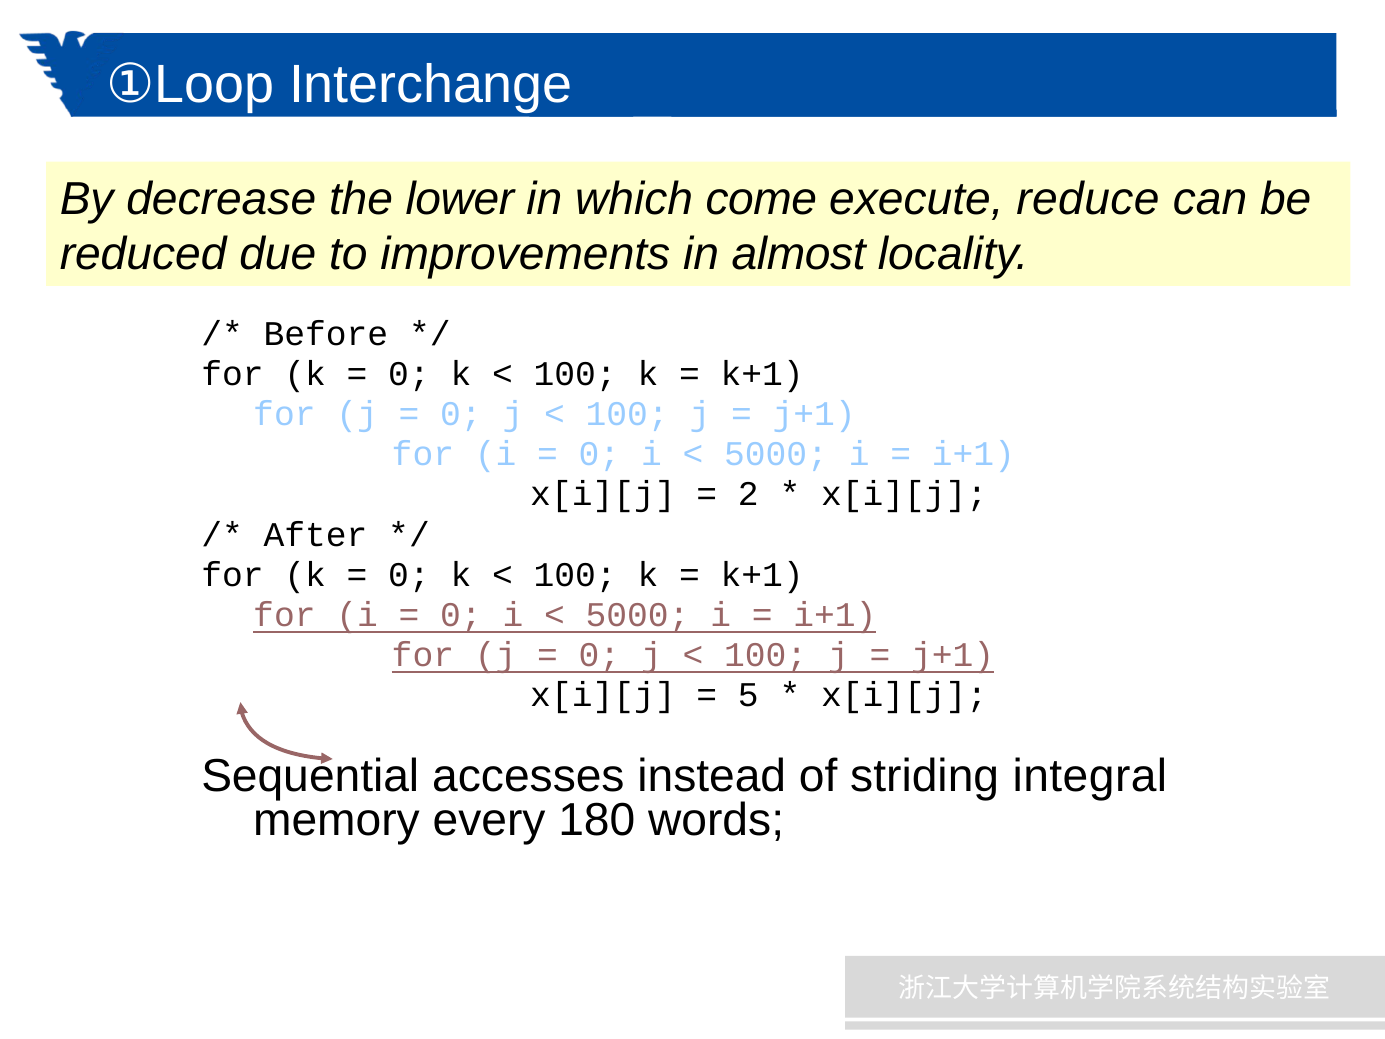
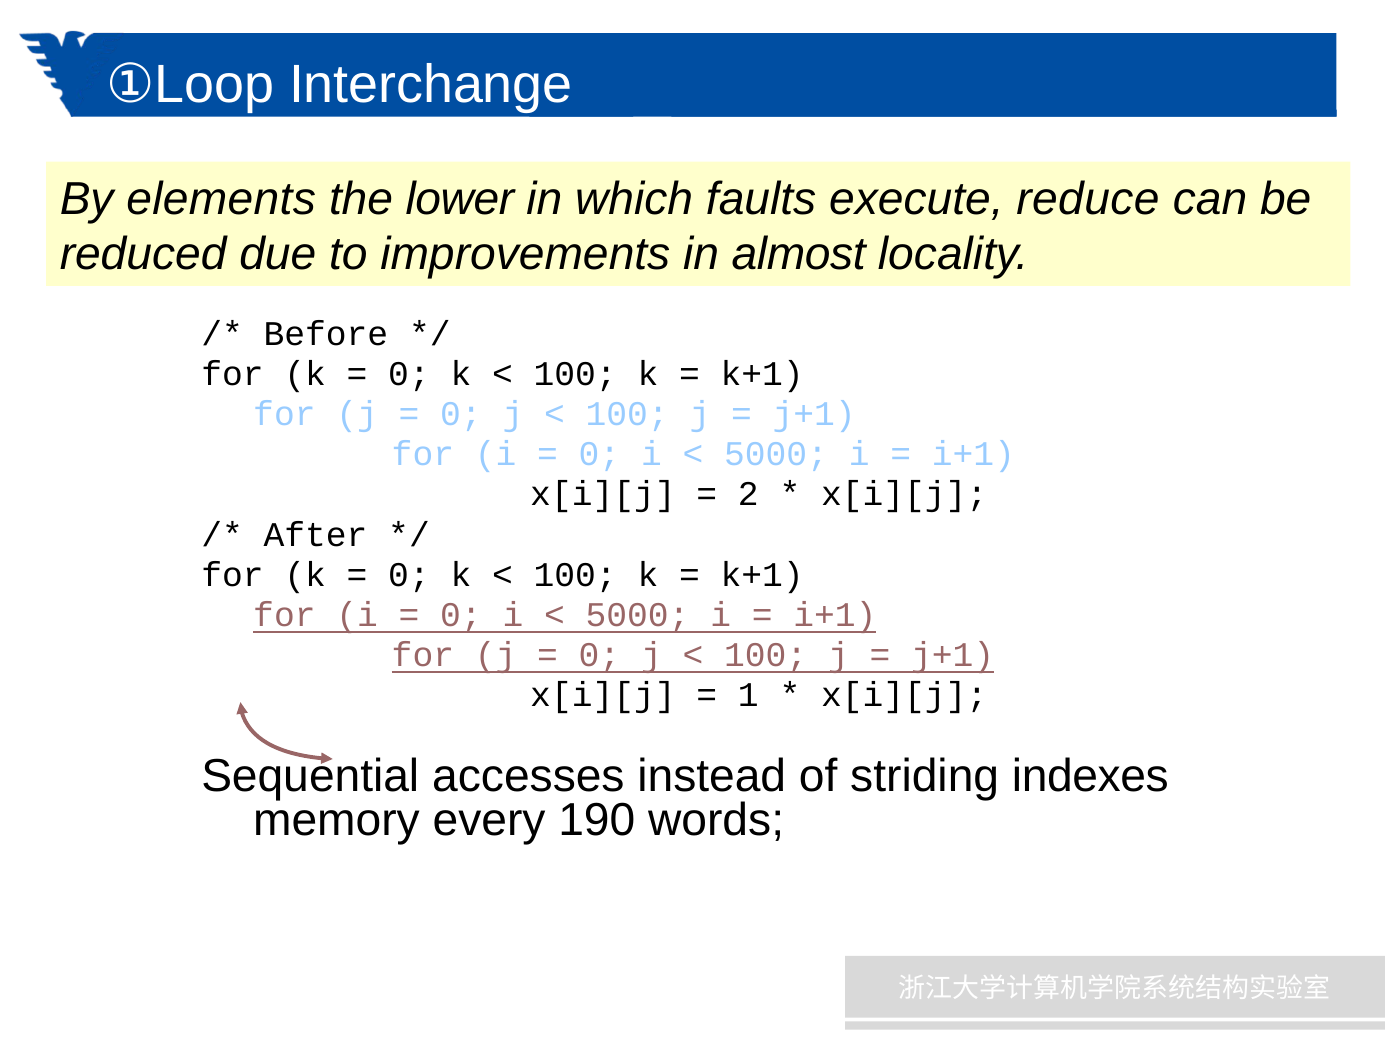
decrease: decrease -> elements (221, 199)
come: come -> faults (761, 199)
5: 5 -> 1 (748, 695)
integral: integral -> indexes (1090, 776)
180: 180 -> 190 (597, 820)
